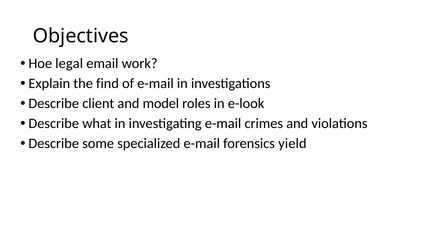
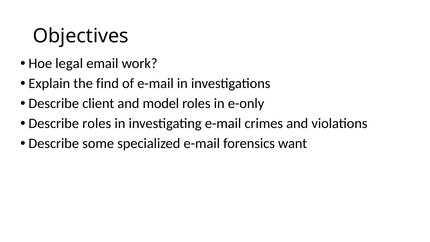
e-look: e-look -> e-only (246, 103)
Describe what: what -> roles (97, 123)
yield: yield -> want (293, 143)
